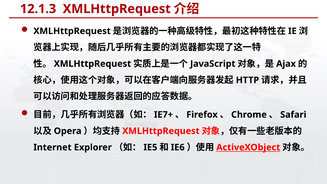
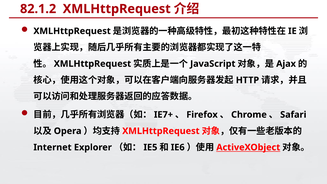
12.1.3: 12.1.3 -> 82.1.2 (38, 9)
